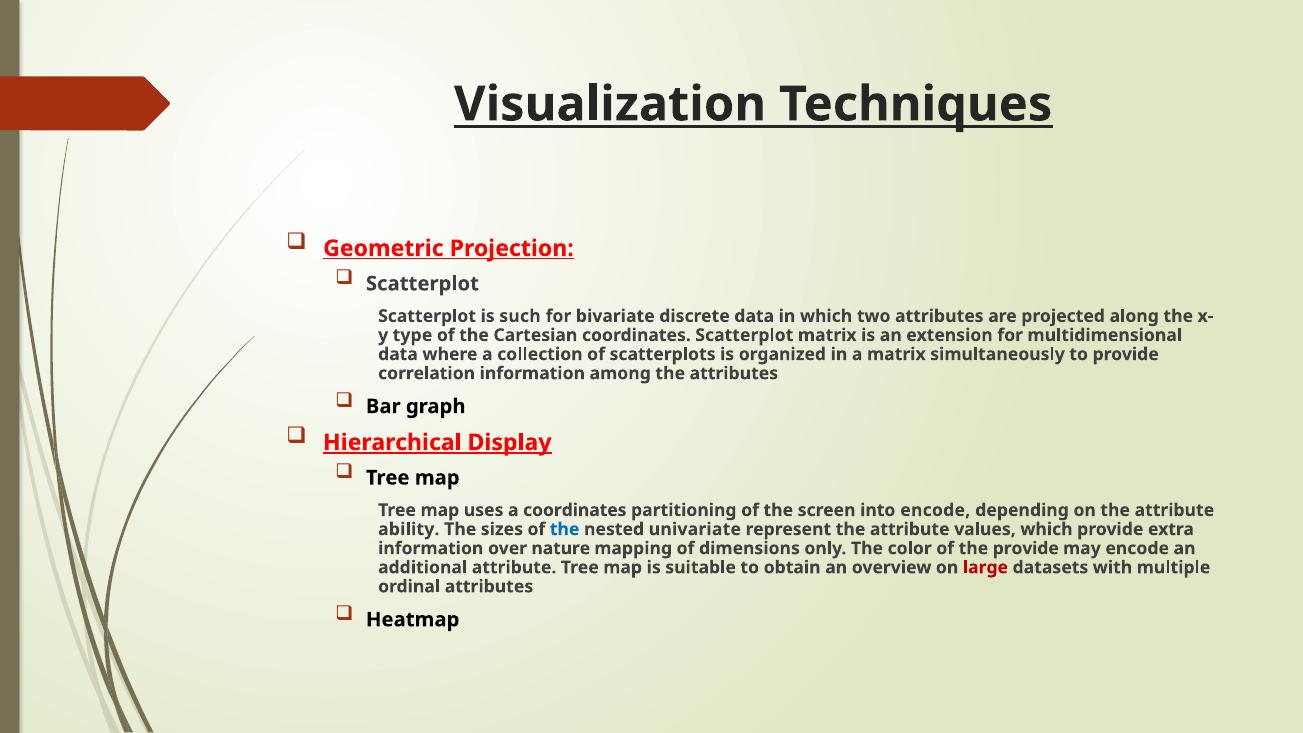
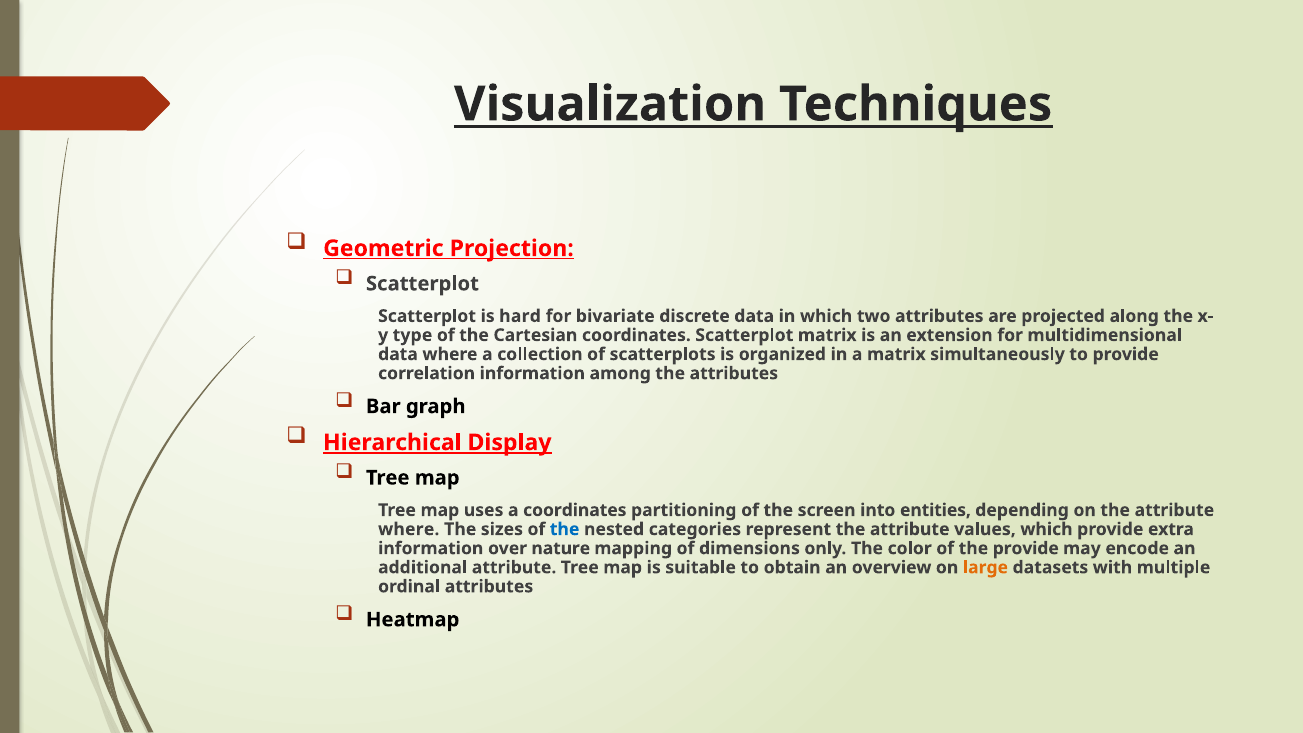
such: such -> hard (520, 316)
into encode: encode -> entities (935, 510)
ability: ability -> where (409, 529)
univariate: univariate -> categories (695, 529)
large colour: red -> orange (985, 567)
